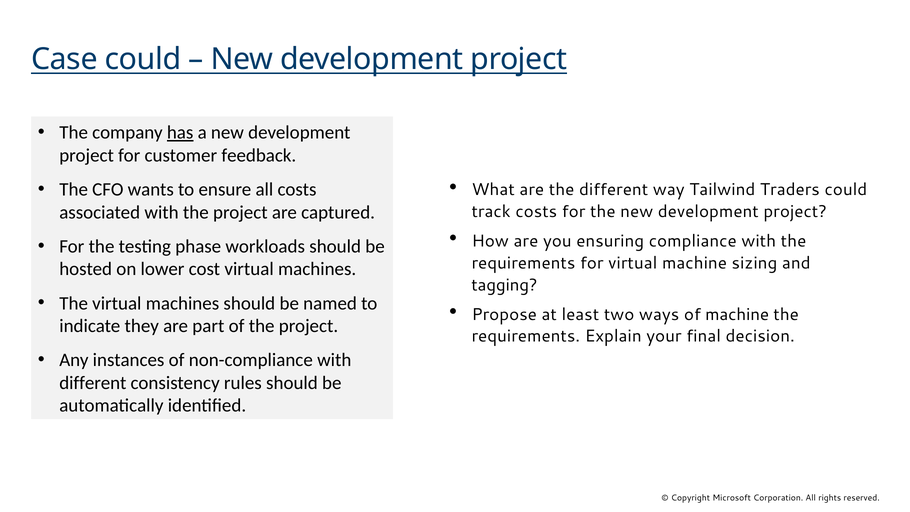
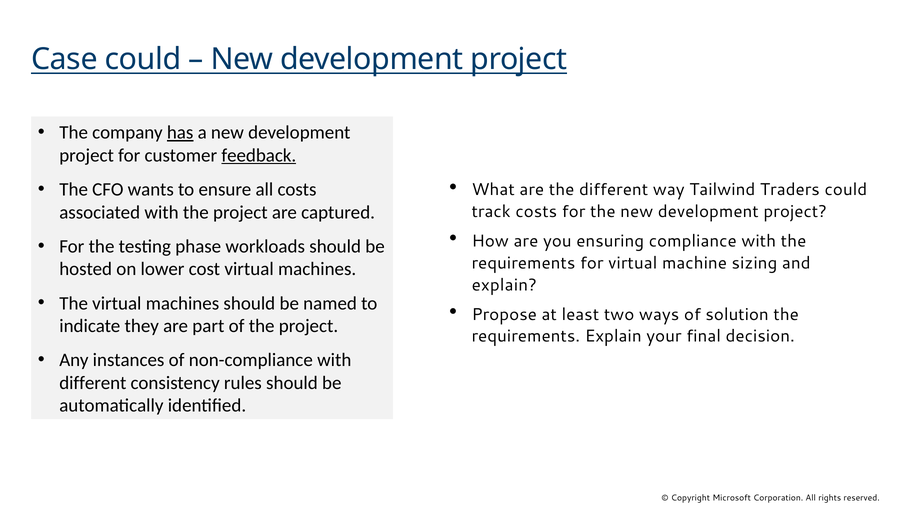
feedback underline: none -> present (259, 155)
tagging: tagging -> explain (504, 285)
of machine: machine -> solution (737, 314)
